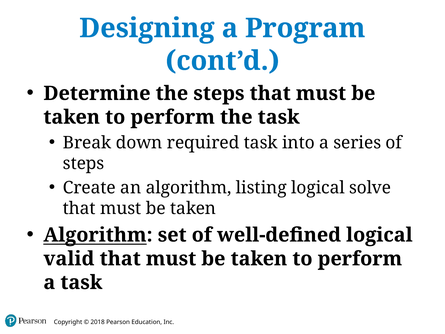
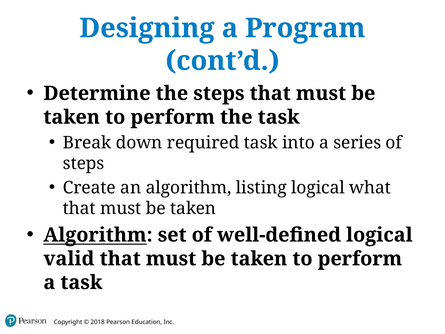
solve: solve -> what (370, 188)
